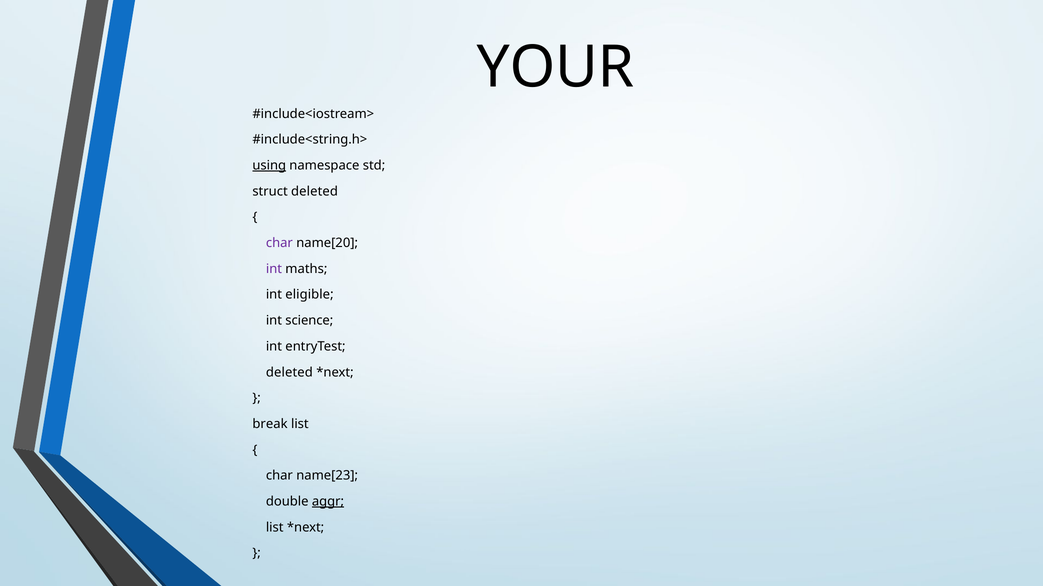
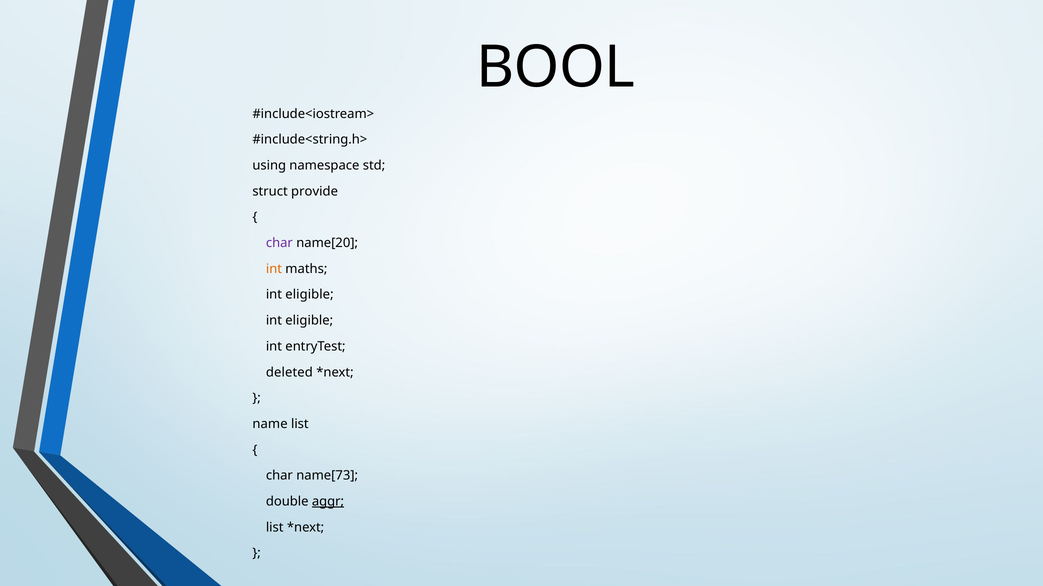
YOUR: YOUR -> BOOL (556, 67)
using underline: present -> none (269, 166)
struct deleted: deleted -> provide (315, 192)
int colour: purple -> orange (274, 269)
science: science -> eligible (309, 321)
break: break -> name (270, 424)
name[23: name[23 -> name[73 (327, 476)
